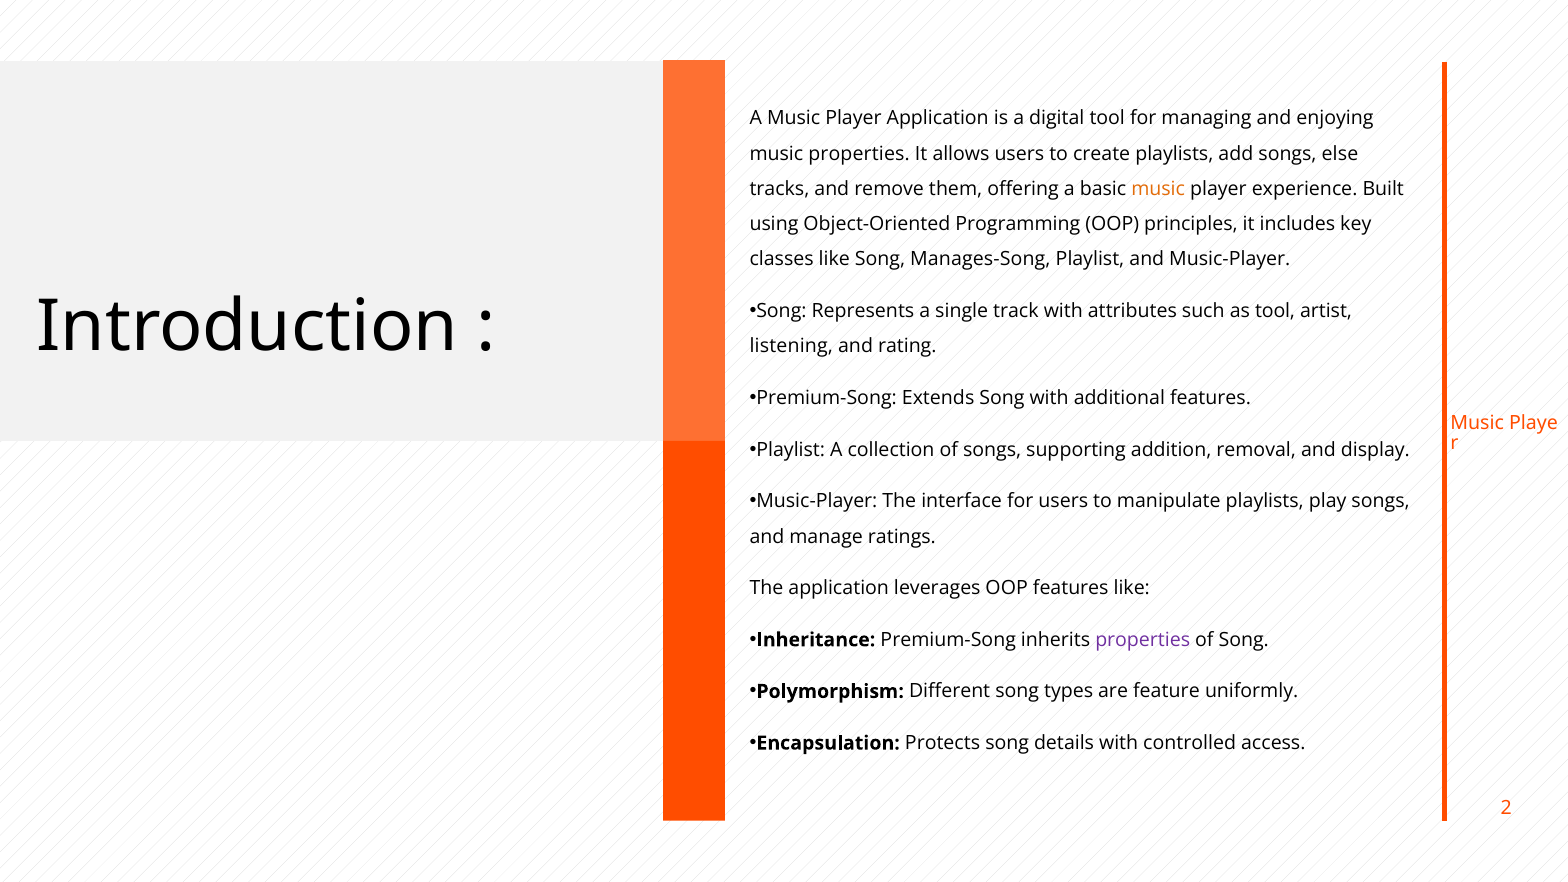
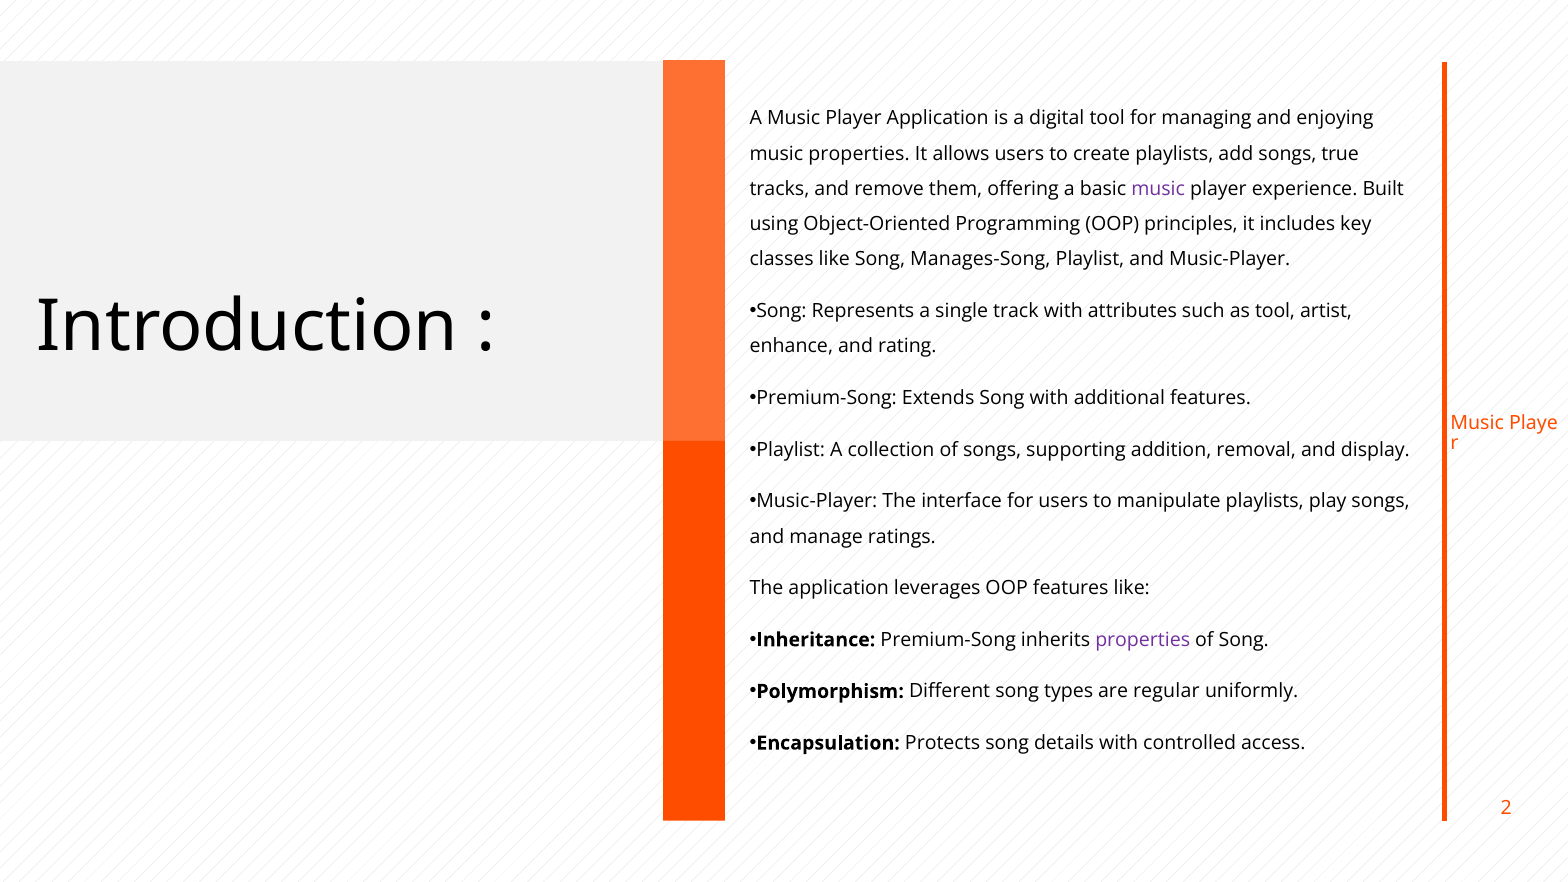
else: else -> true (1340, 154)
music colour: orange -> purple (1158, 189)
listening: listening -> enhance (791, 346)
feature: feature -> regular (1166, 691)
